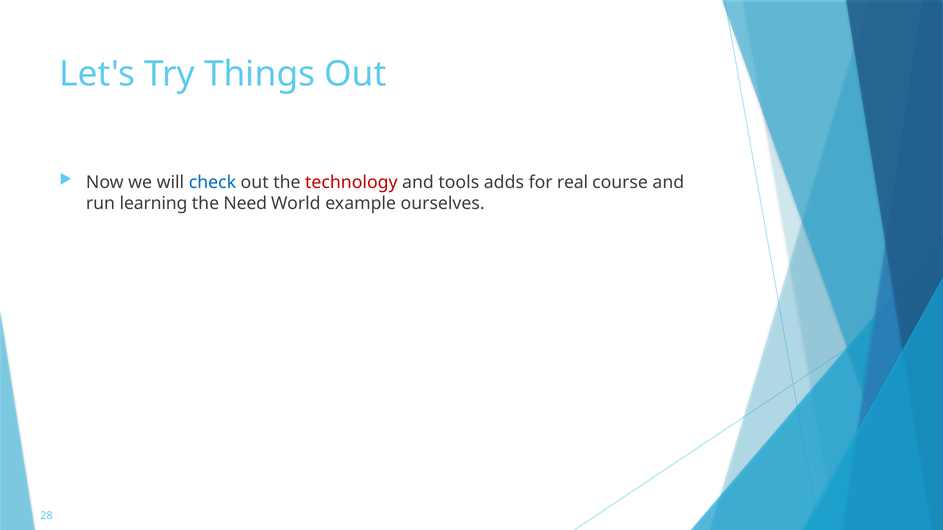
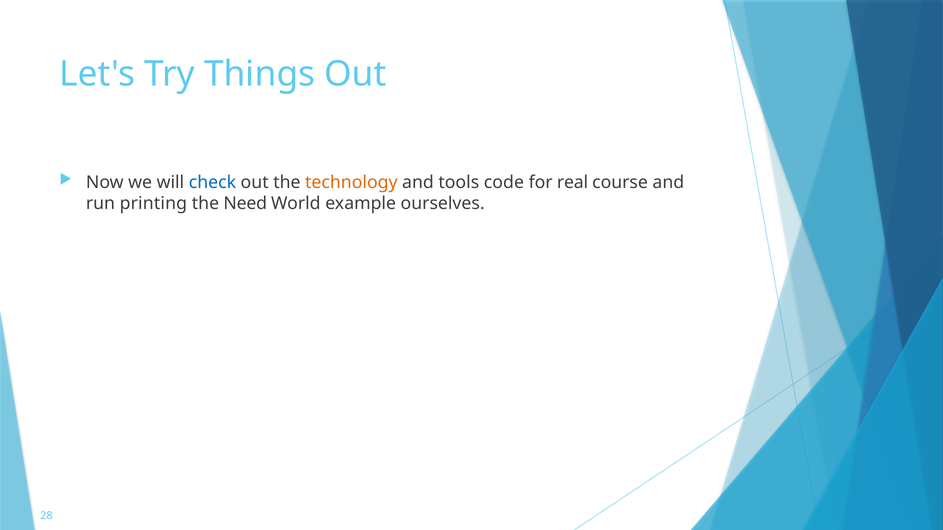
technology colour: red -> orange (351, 183)
adds: adds -> code (504, 183)
learning: learning -> printing (153, 204)
